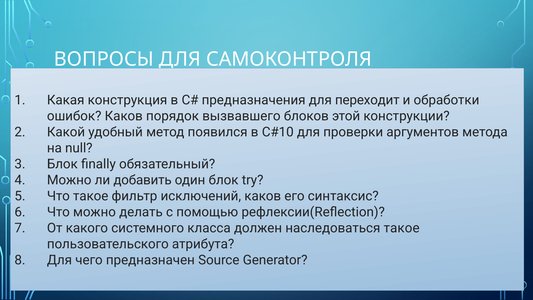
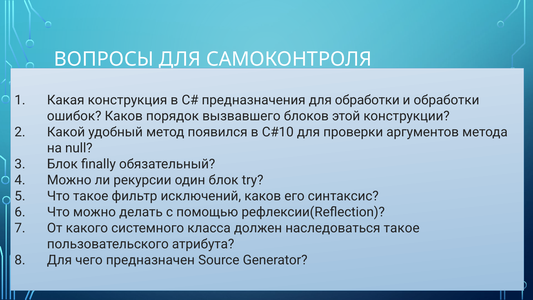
для переходит: переходит -> обработки (367, 100)
добавить: добавить -> рекурсии (142, 180)
